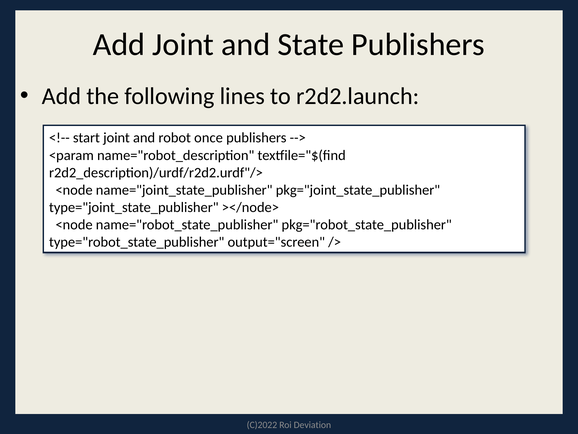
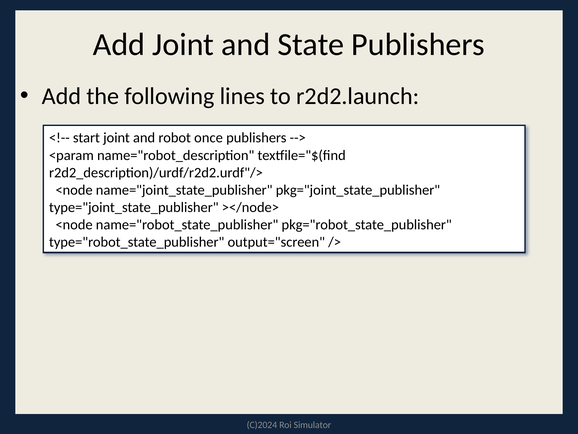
C)2022: C)2022 -> C)2024 (262, 424)
Deviation: Deviation -> Simulator (312, 424)
